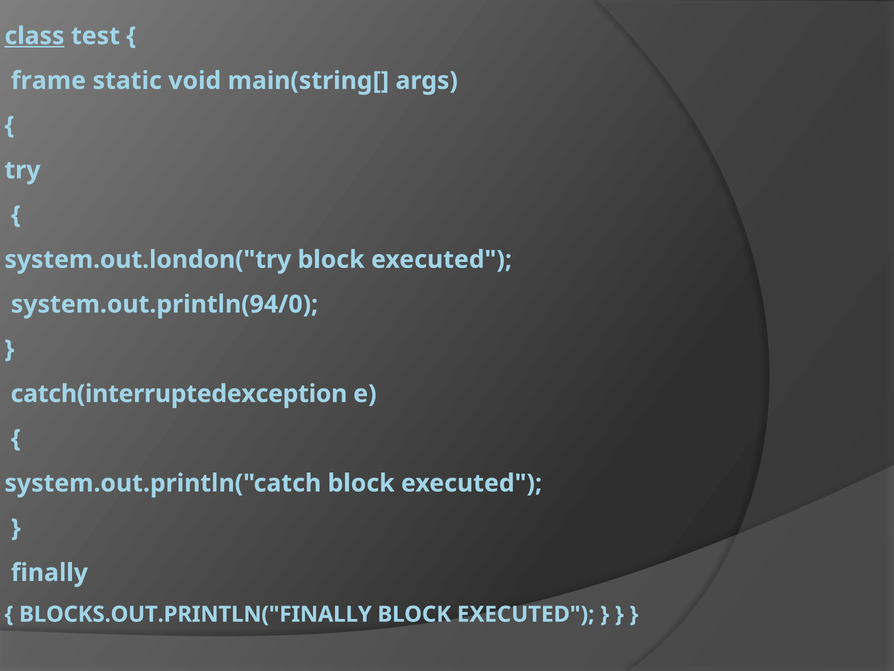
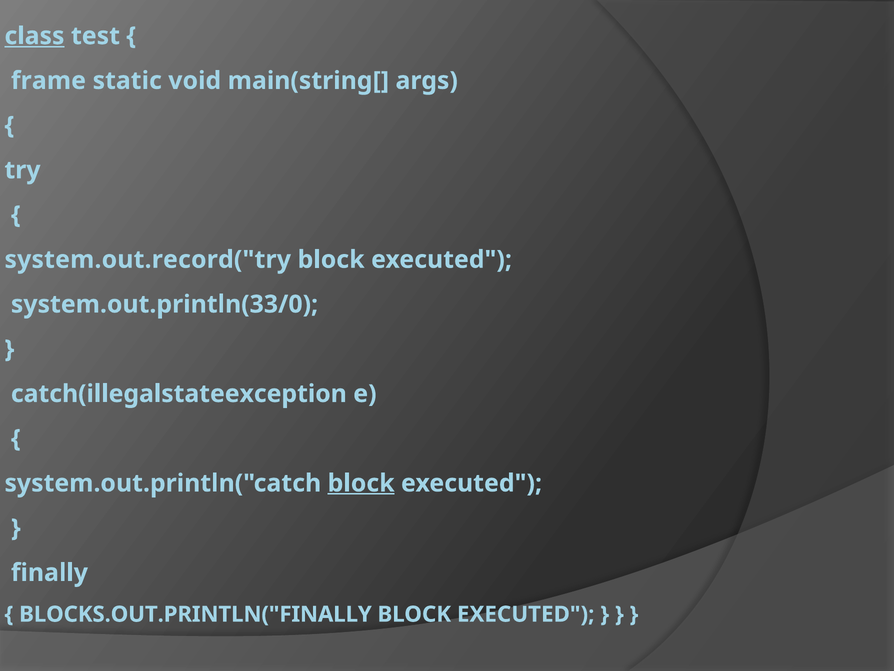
system.out.london("try: system.out.london("try -> system.out.record("try (148, 259)
system.out.println(94/0: system.out.println(94/0 -> system.out.println(33/0 (164, 304)
catch(interruptedexception: catch(interruptedexception -> catch(illegalstateexception (179, 394)
block underline: none -> present (361, 483)
